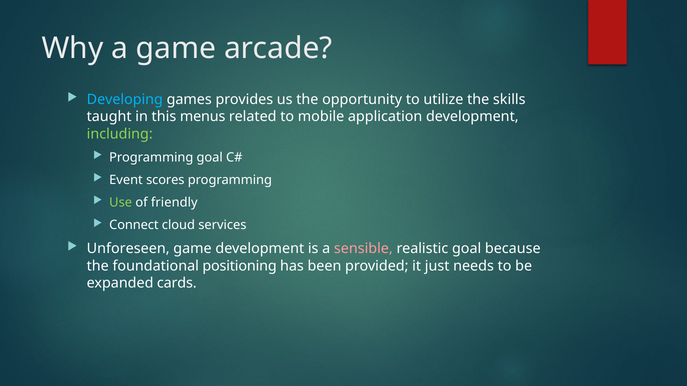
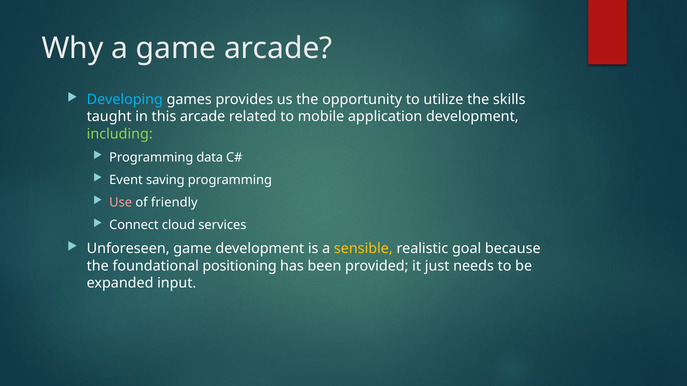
this menus: menus -> arcade (203, 117)
Programming goal: goal -> data (210, 157)
scores: scores -> saving (165, 180)
Use colour: light green -> pink (121, 203)
sensible colour: pink -> yellow (363, 249)
cards: cards -> input (177, 283)
